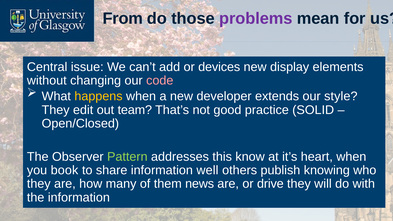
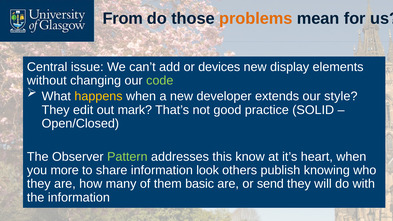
problems colour: purple -> orange (256, 18)
code colour: pink -> light green (160, 80)
team: team -> mark (135, 110)
book: book -> more (65, 170)
well: well -> look (208, 170)
news: news -> basic (200, 184)
drive: drive -> send (270, 184)
